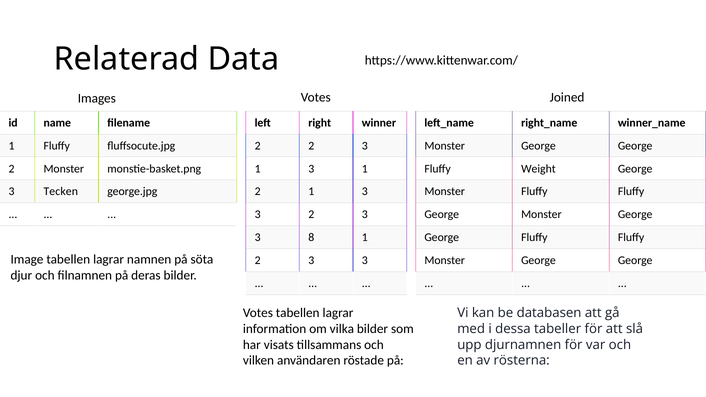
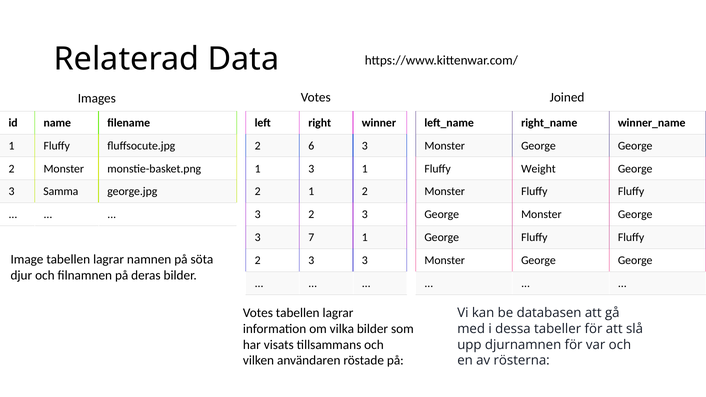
2 2: 2 -> 6 (311, 146)
Tecken: Tecken -> Samma (61, 192)
2 1 3: 3 -> 2 (365, 192)
8: 8 -> 7 (311, 238)
